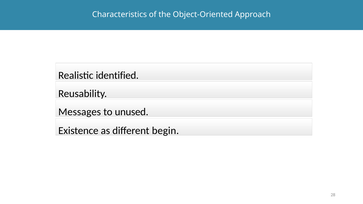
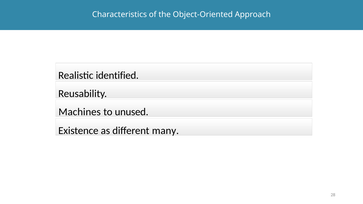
Messages: Messages -> Machines (80, 112)
begin: begin -> many (165, 131)
